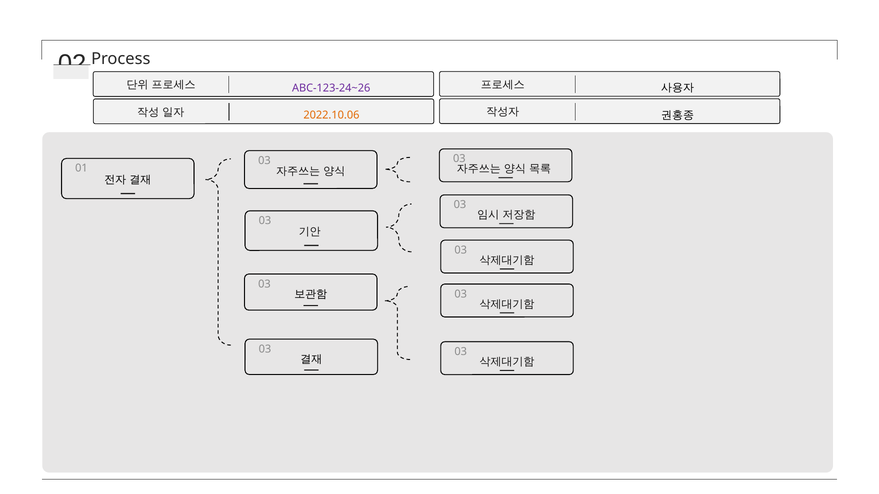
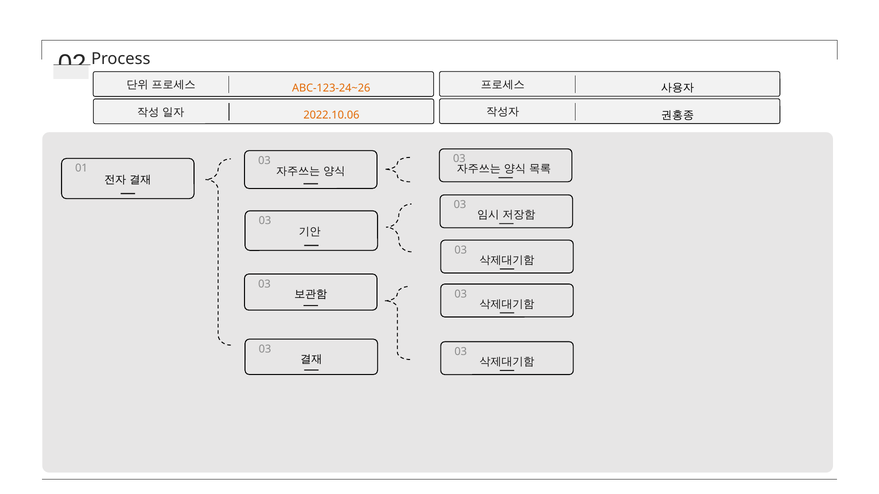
ABC-123-24~26 colour: purple -> orange (331, 88)
